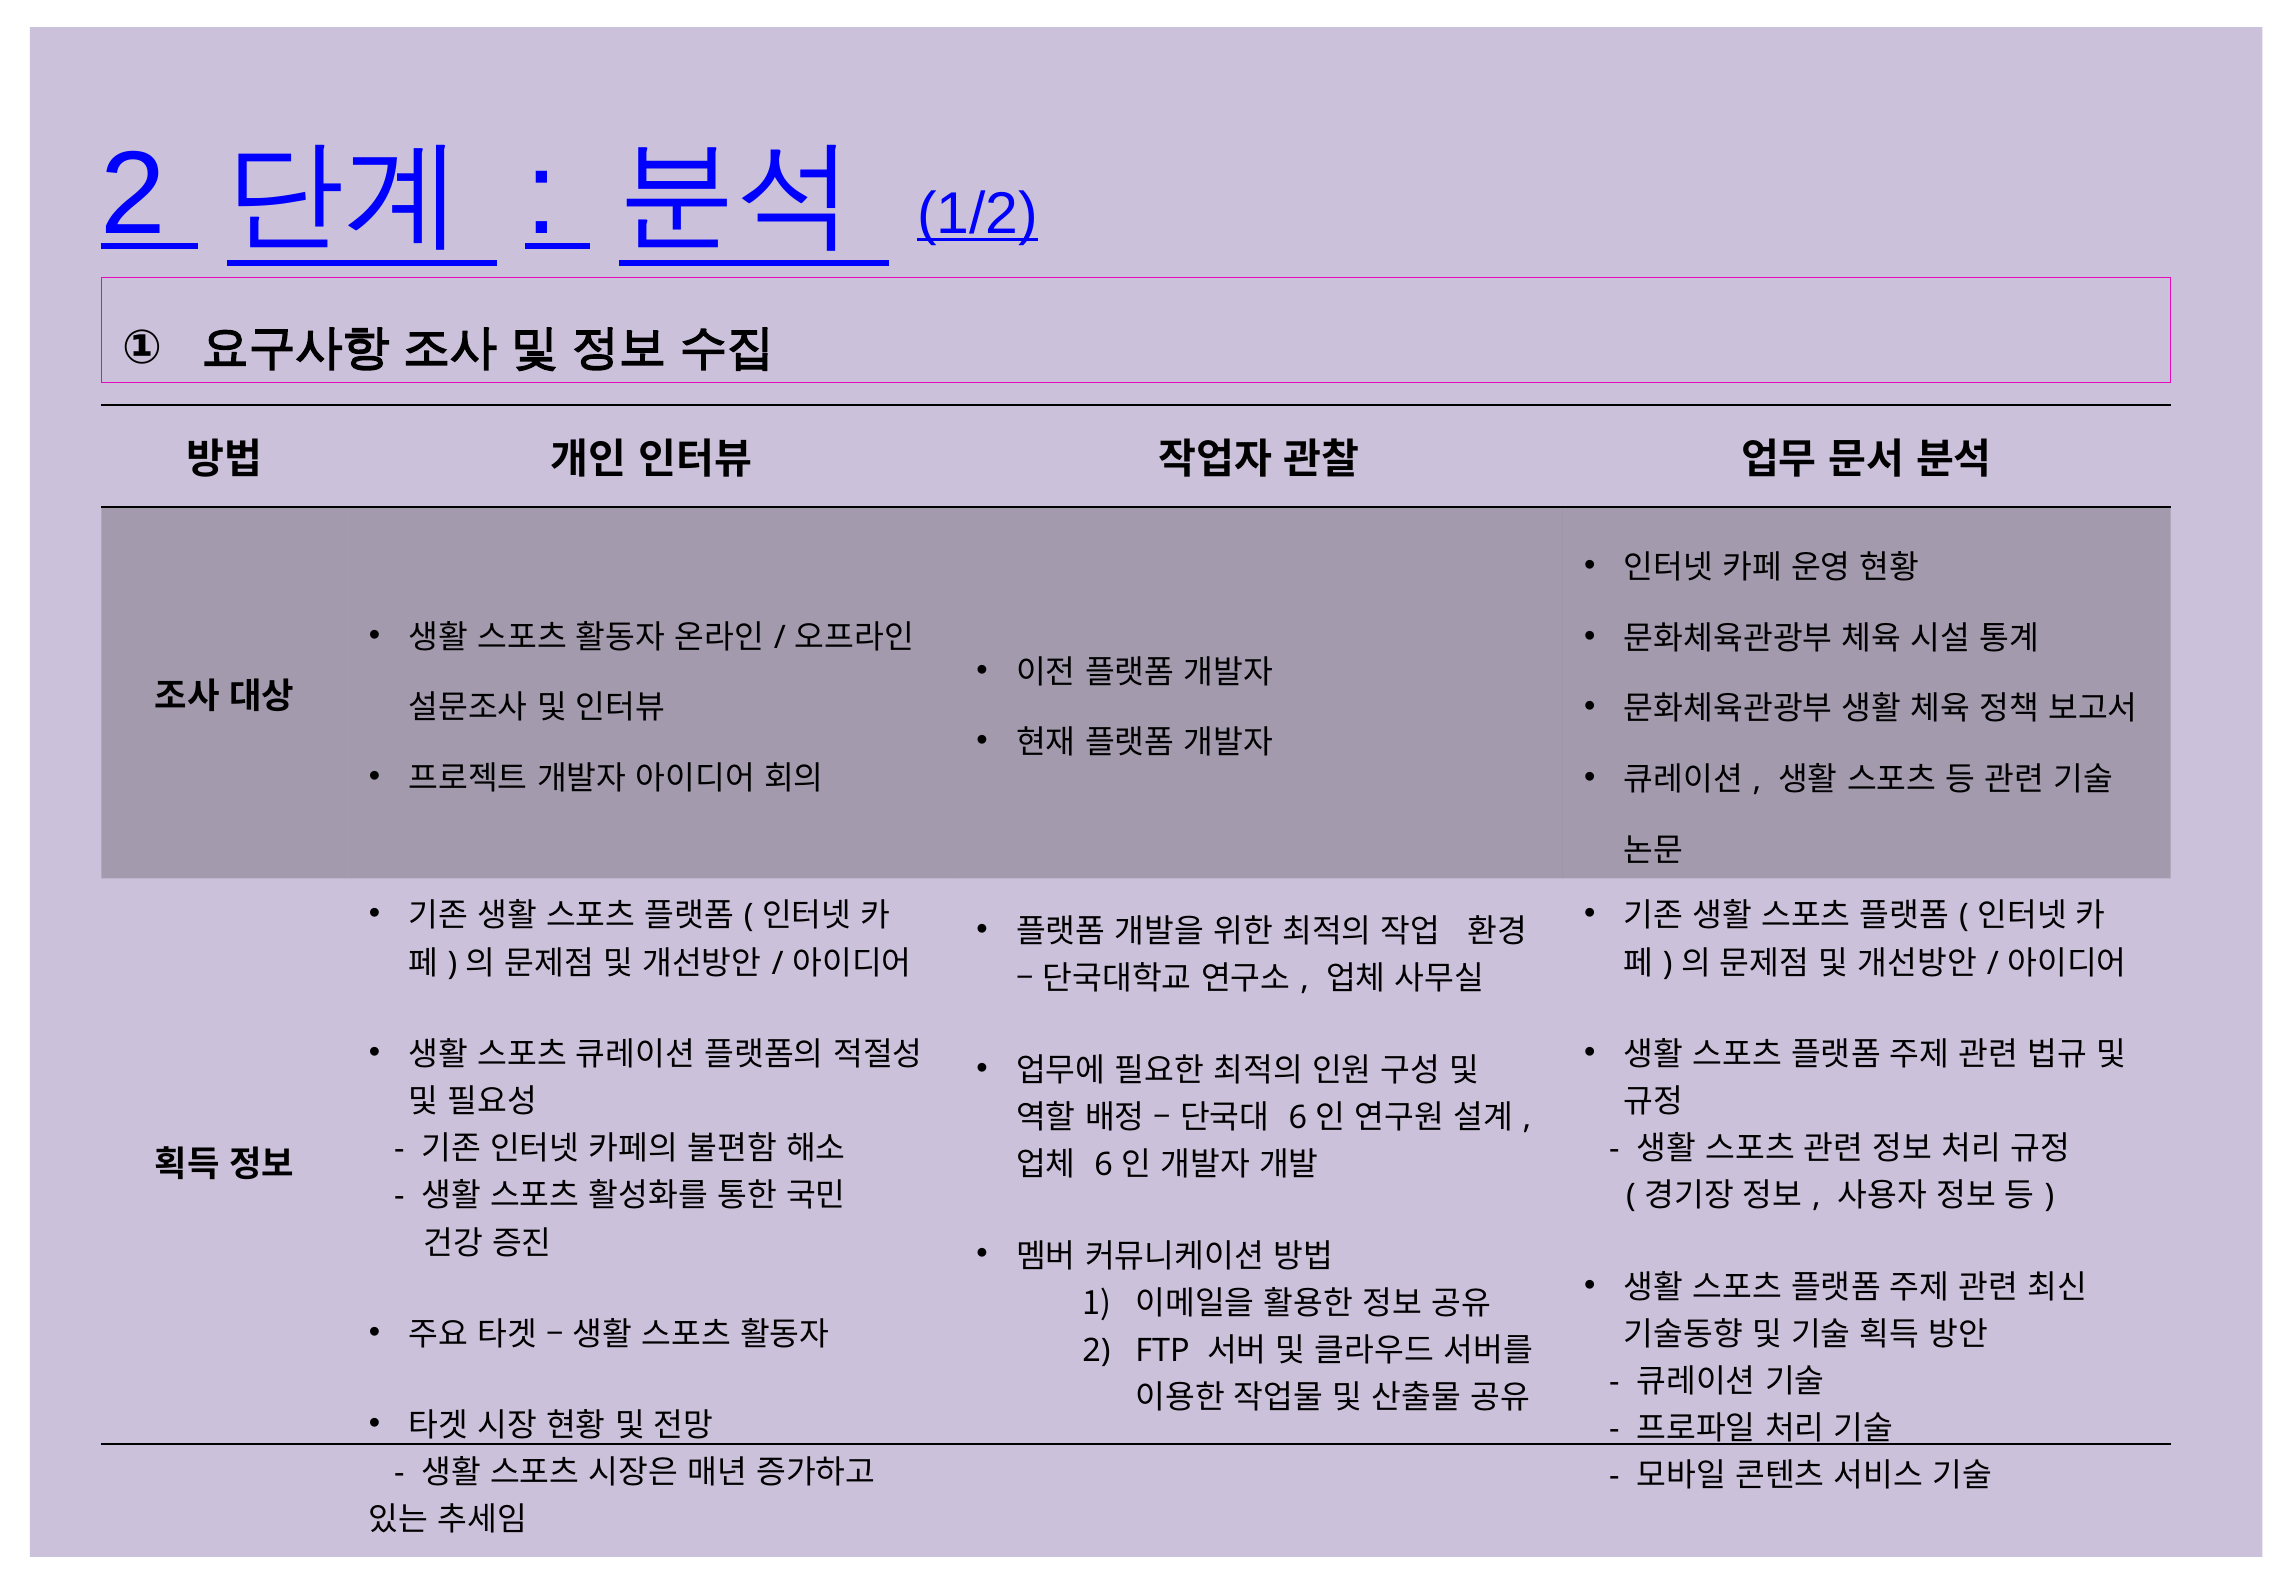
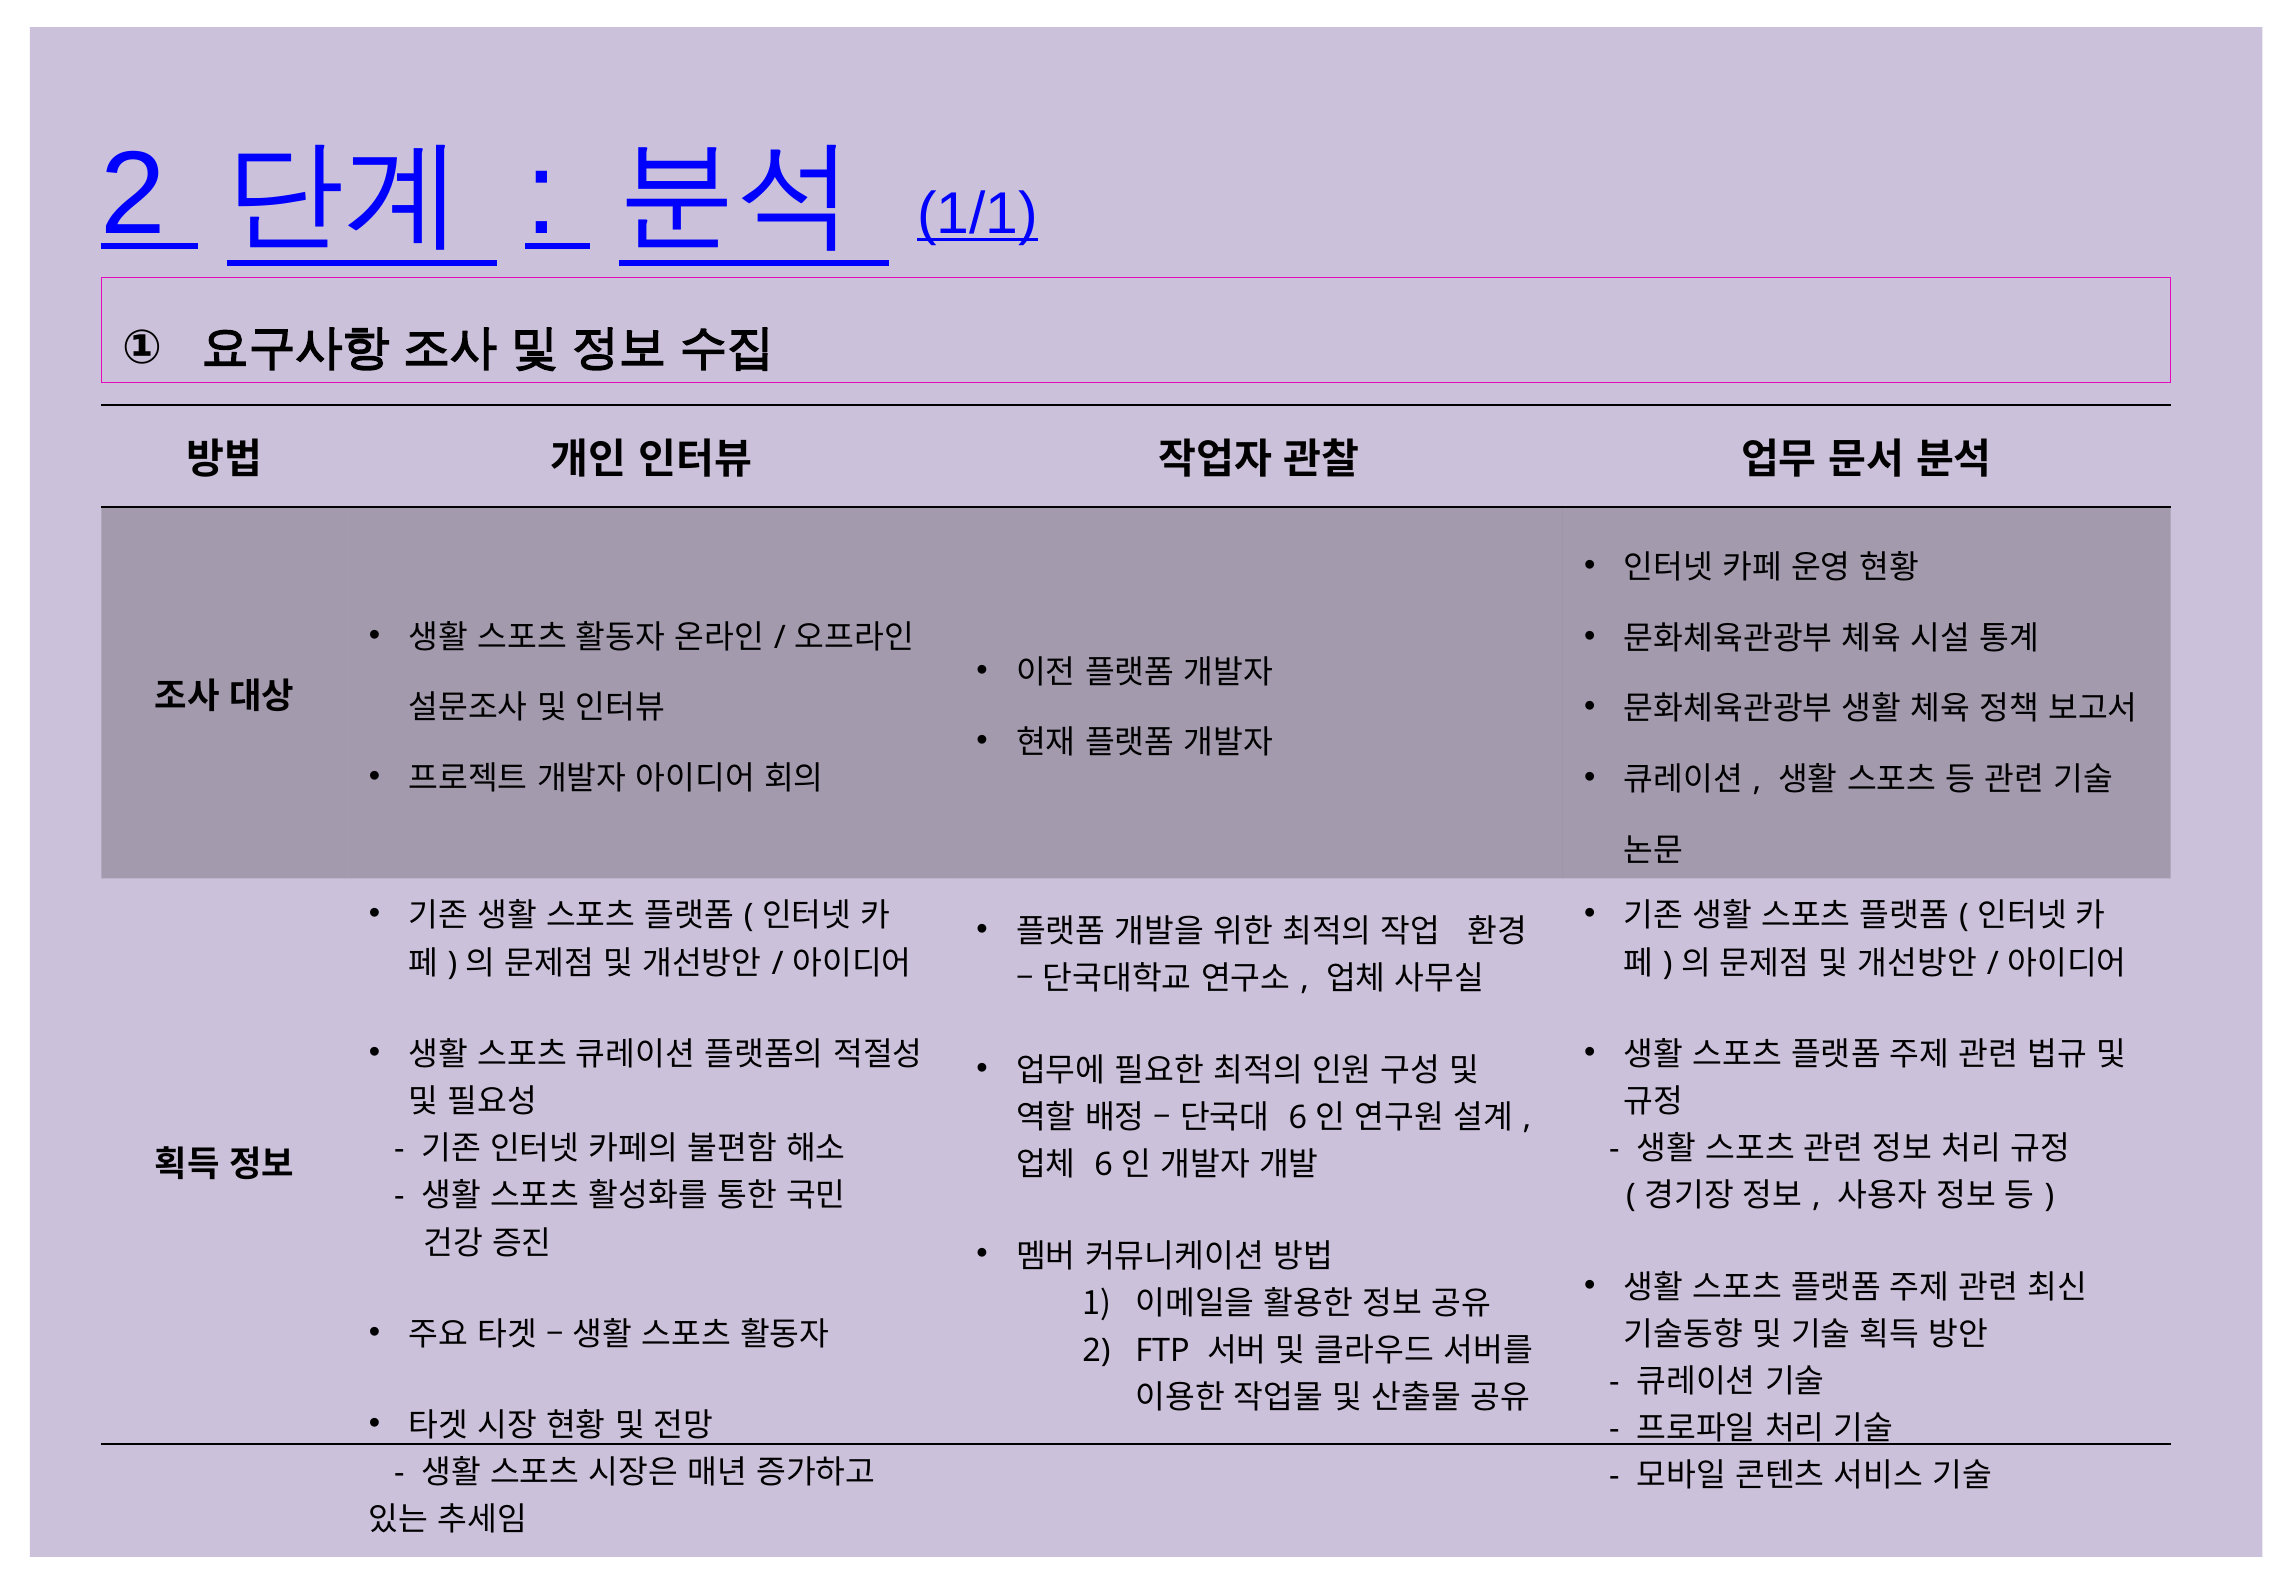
1/2: 1/2 -> 1/1 (978, 214)
